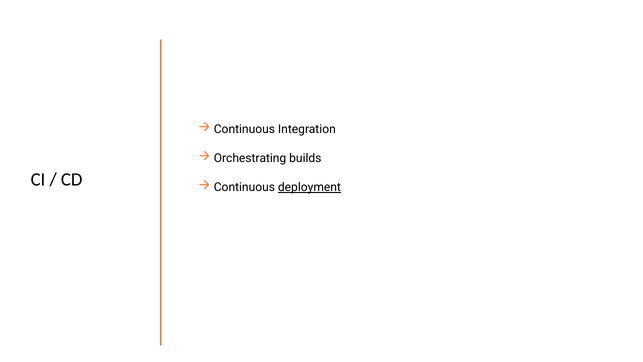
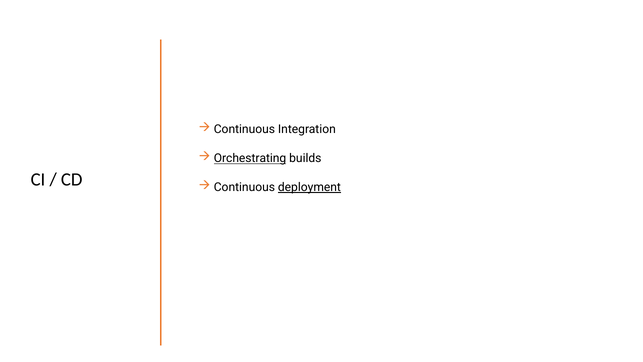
Orchestrating underline: none -> present (250, 158)
